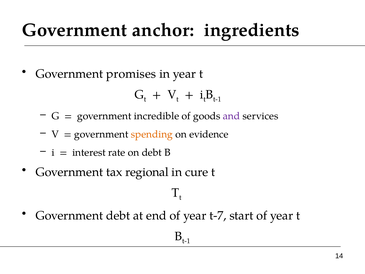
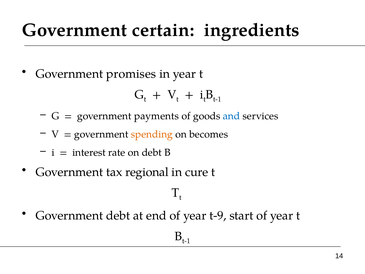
anchor: anchor -> certain (163, 30)
incredible: incredible -> payments (157, 116)
and colour: purple -> blue (232, 116)
evidence: evidence -> becomes (209, 134)
t-7: t-7 -> t-9 (218, 215)
